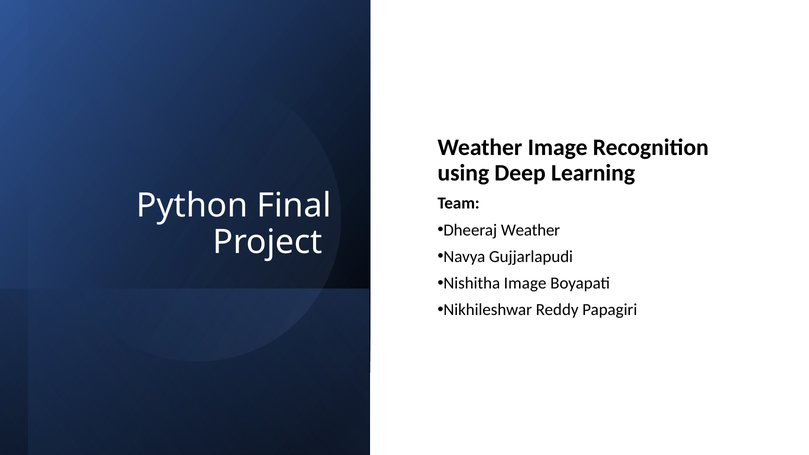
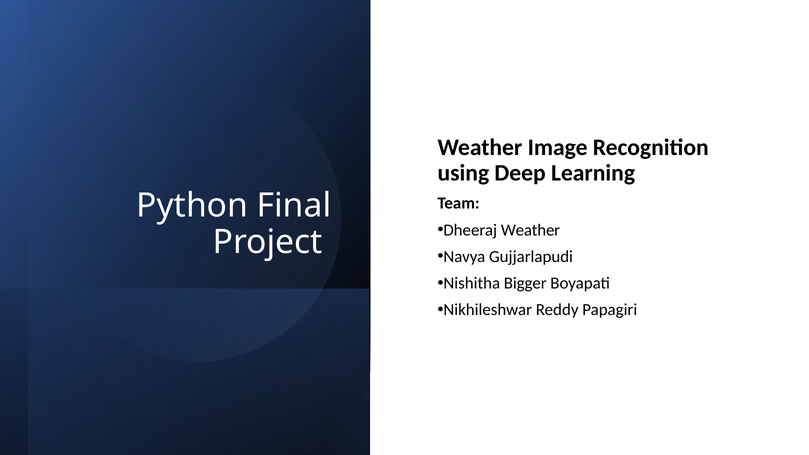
Nishitha Image: Image -> Bigger (525, 283)
